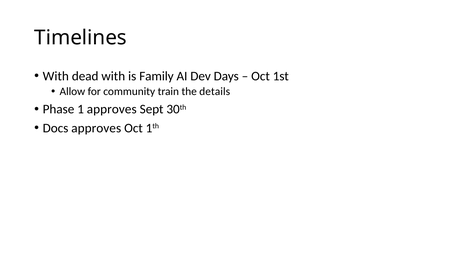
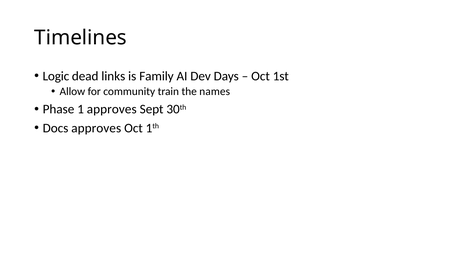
With: With -> Logic (56, 76)
dead with: with -> links (113, 76)
details: details -> names (215, 92)
